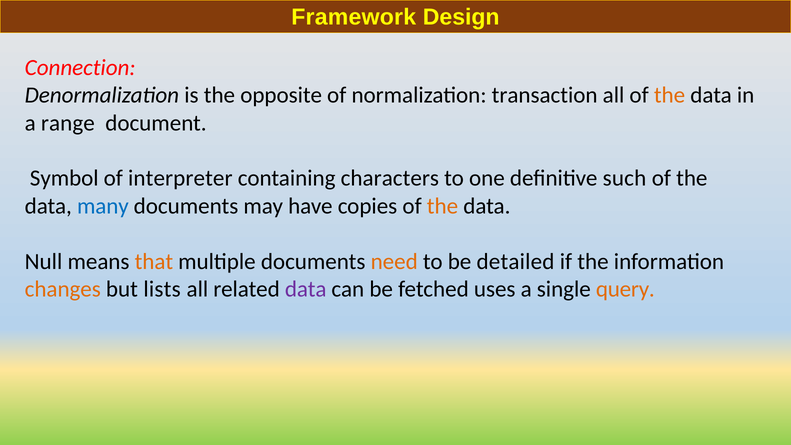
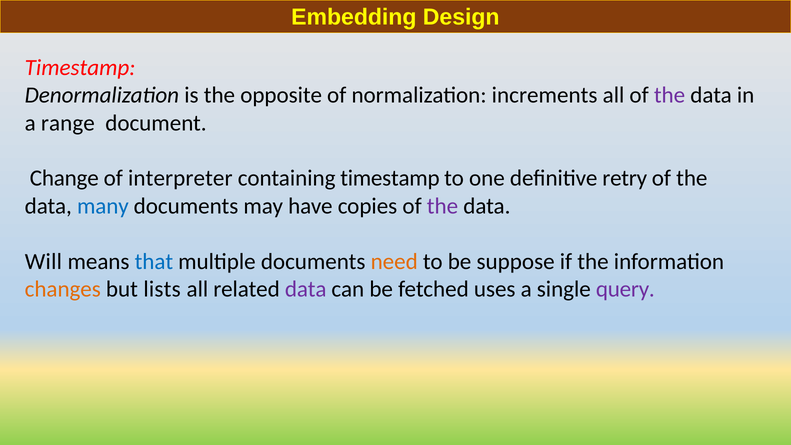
Framework: Framework -> Embedding (354, 17)
Connection: Connection -> Timestamp (80, 68)
transaction: transaction -> increments (545, 95)
the colour: orange -> purple (670, 95)
Symbol: Symbol -> Change (64, 178)
containing characters: characters -> timestamp (390, 178)
such: such -> retry (625, 178)
the colour: orange -> purple (442, 206)
Null: Null -> Will (43, 261)
that colour: orange -> blue (154, 261)
detailed: detailed -> suppose (516, 261)
query colour: orange -> purple (625, 289)
